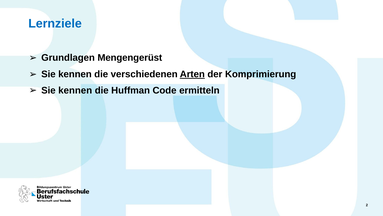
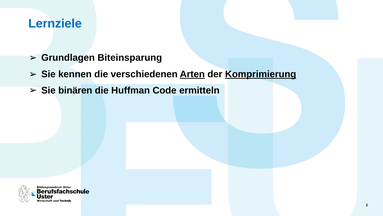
Mengengerüst: Mengengerüst -> Biteinsparung (130, 58)
Komprimierung underline: none -> present (261, 74)
kennen: kennen -> binären (75, 90)
